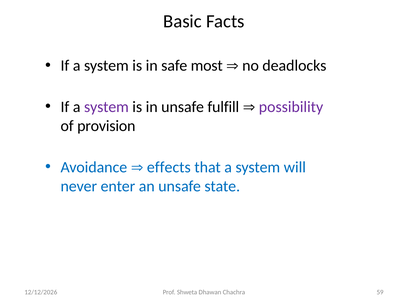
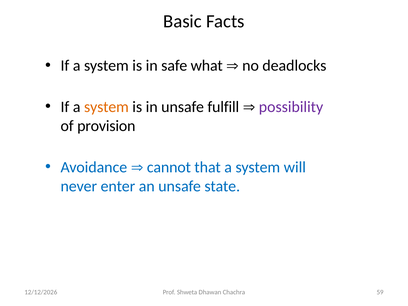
most: most -> what (207, 66)
system colour: purple -> orange (106, 107)
effects: effects -> cannot (169, 167)
